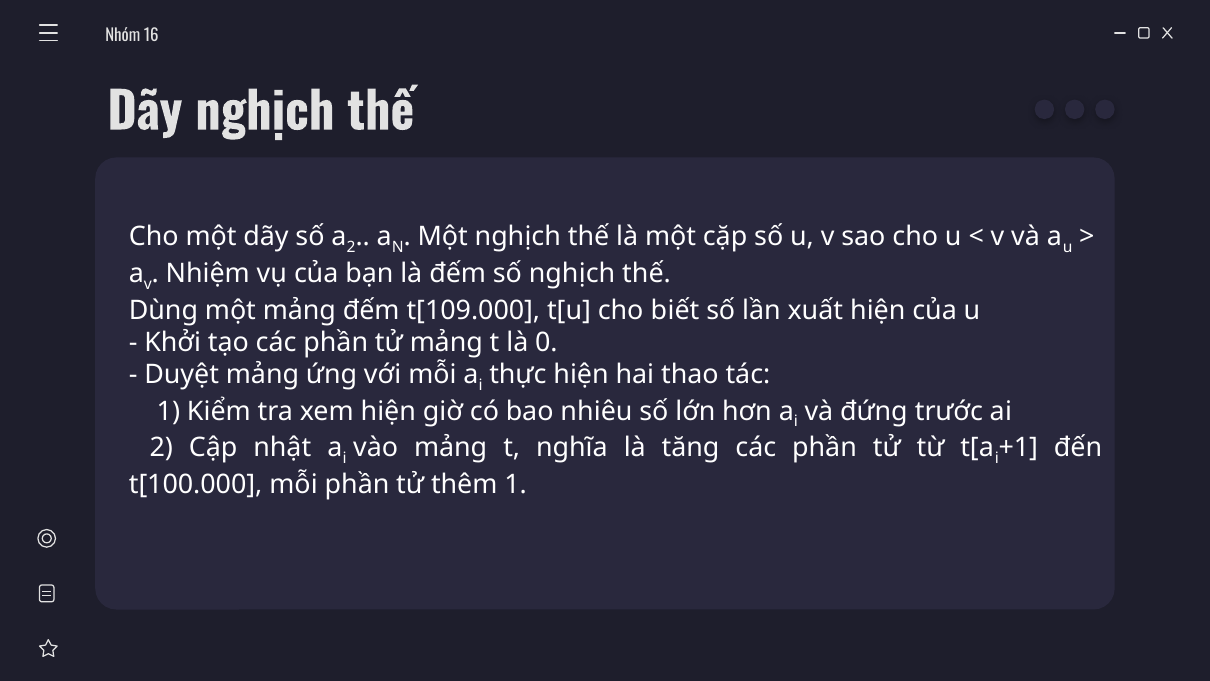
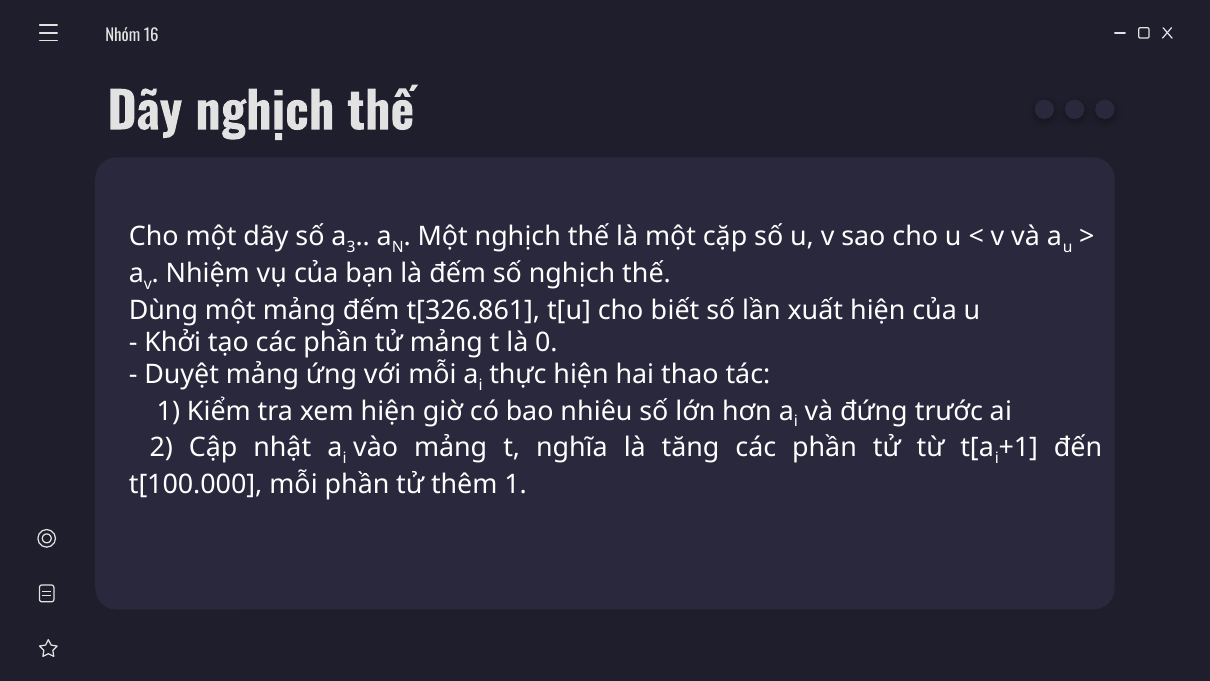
2: 2 -> 3 (351, 247)
t[109.000: t[109.000 -> t[326.861 (473, 310)
